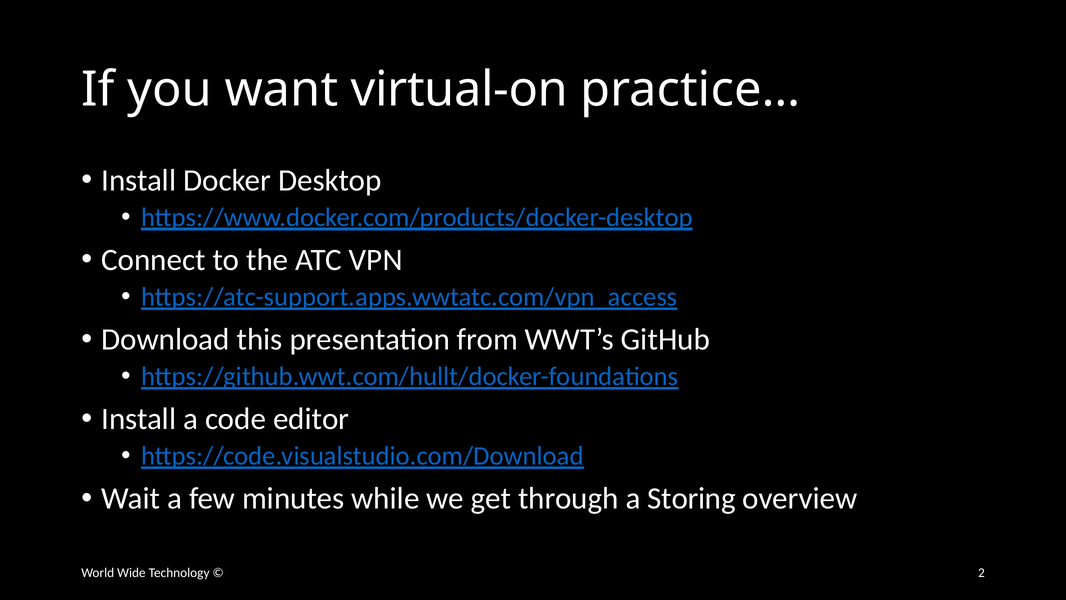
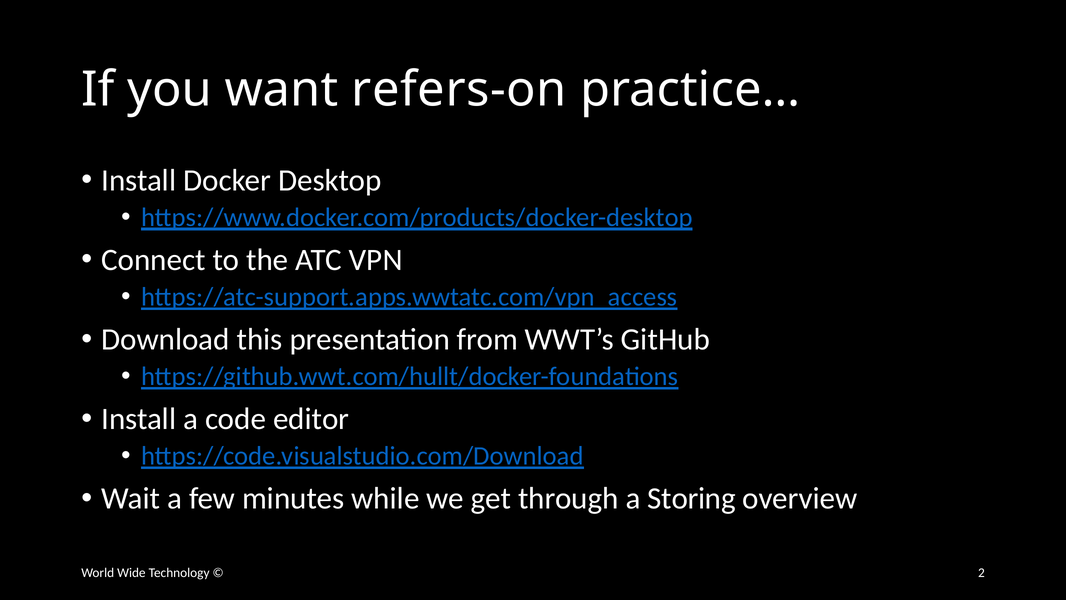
virtual-on: virtual-on -> refers-on (459, 90)
